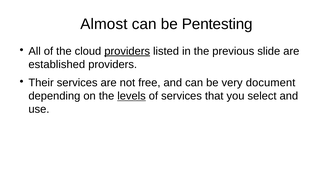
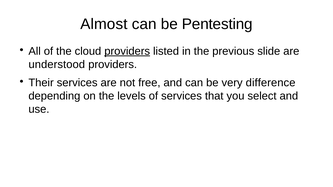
established: established -> understood (57, 65)
document: document -> difference (271, 83)
levels underline: present -> none (132, 96)
